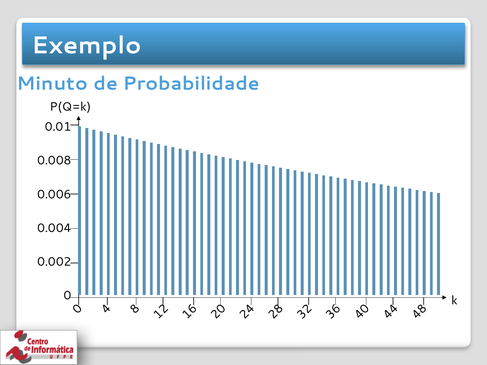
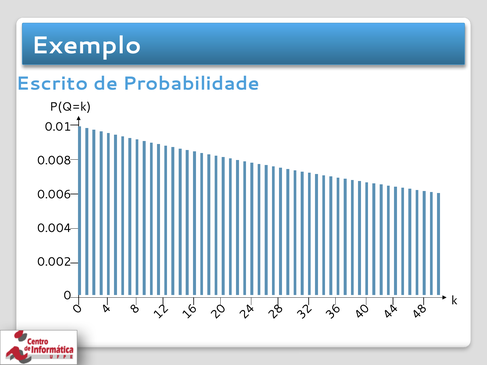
Minuto: Minuto -> Escrito (52, 84)
